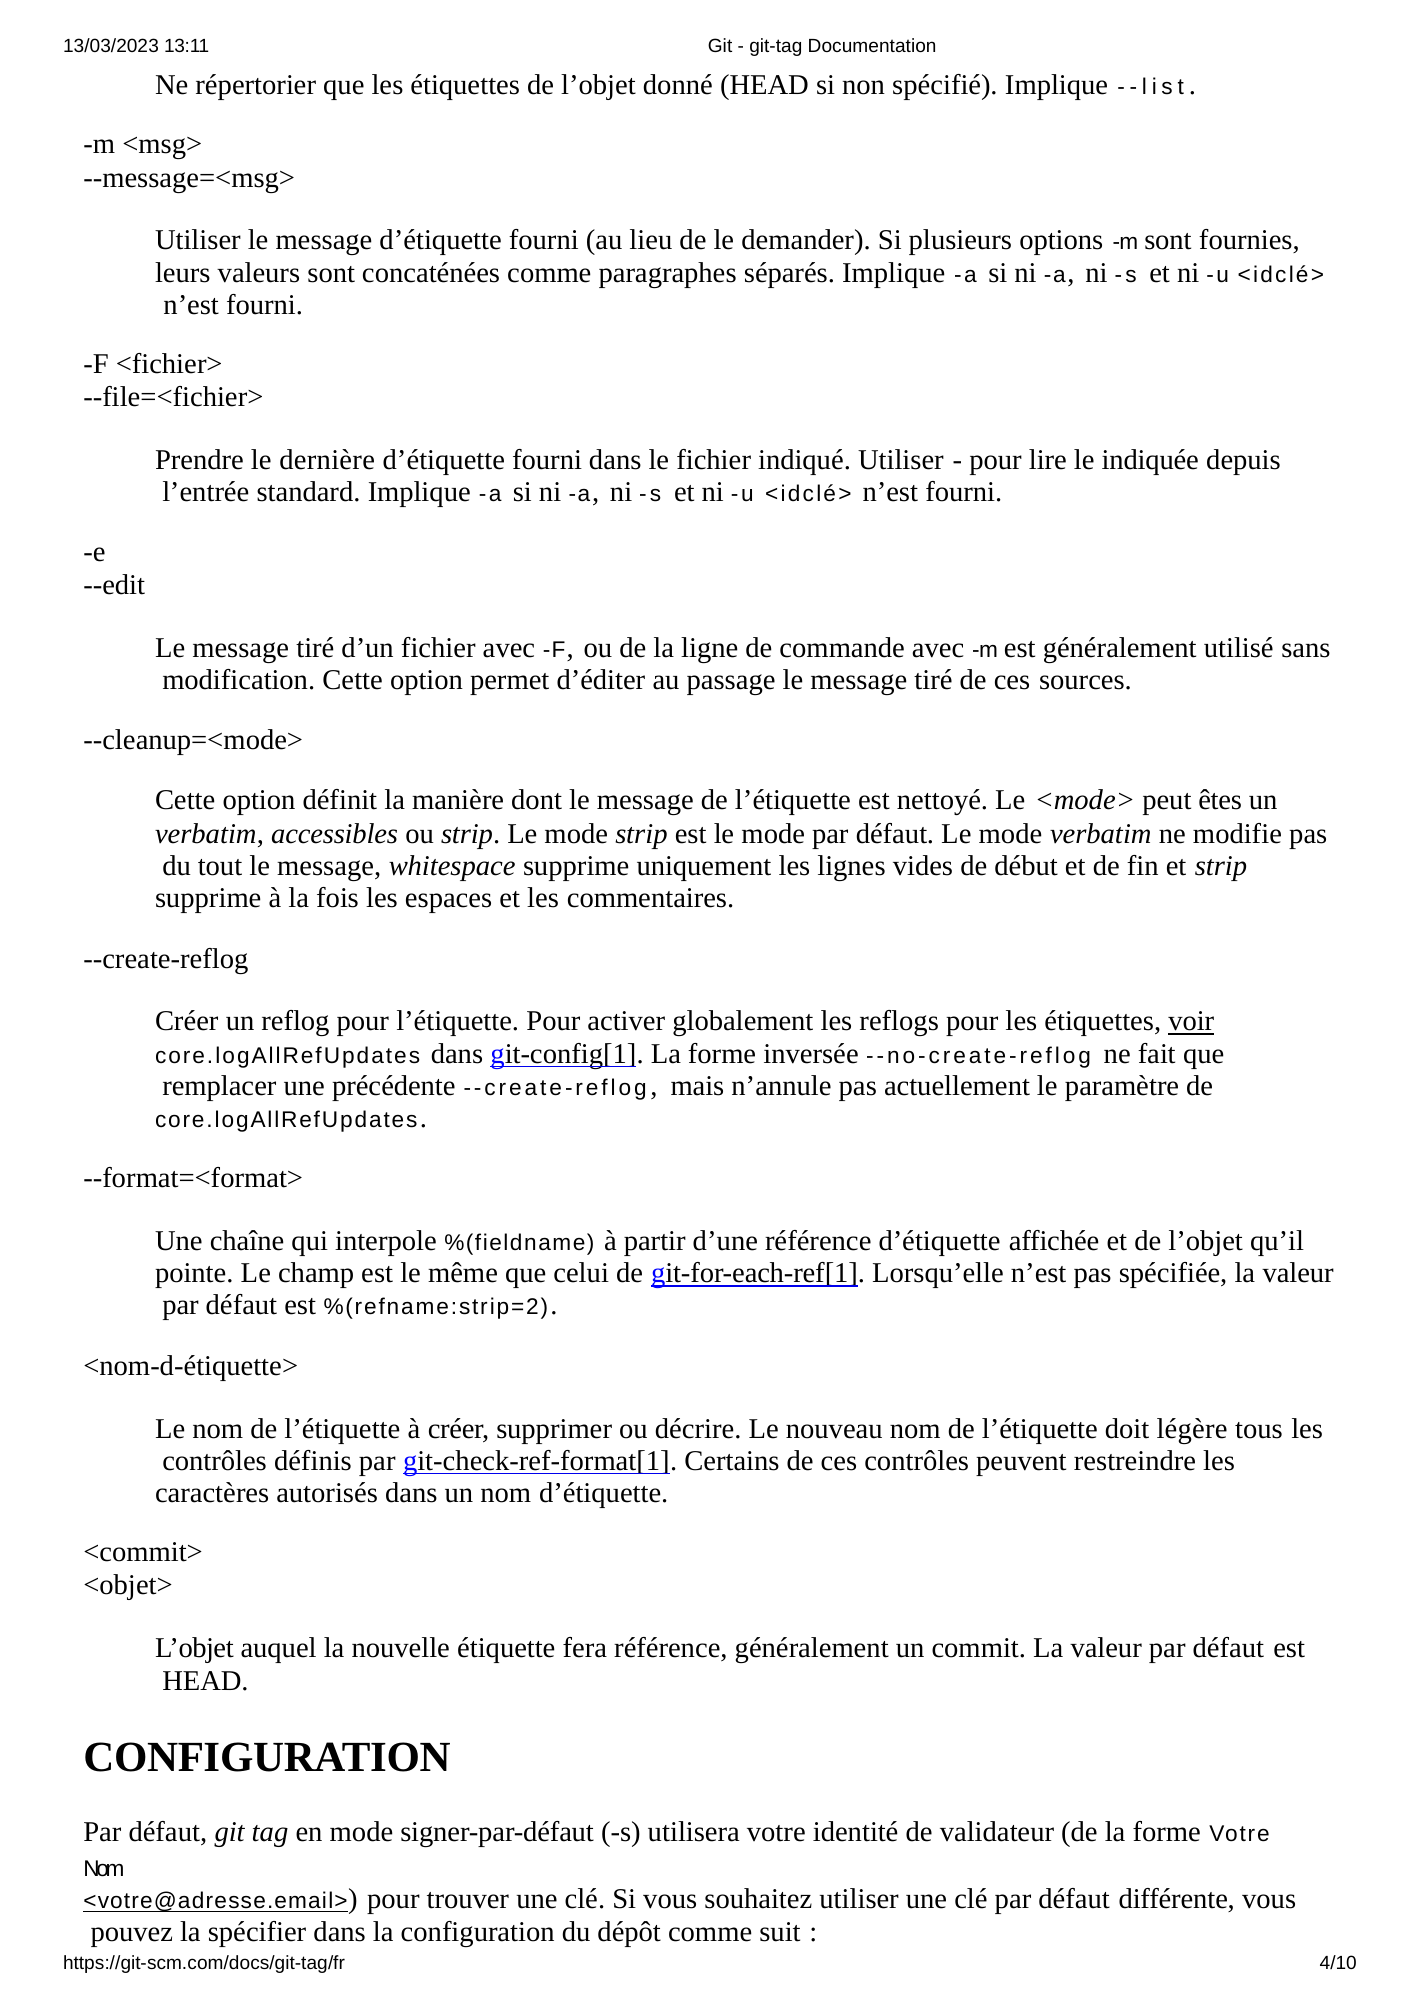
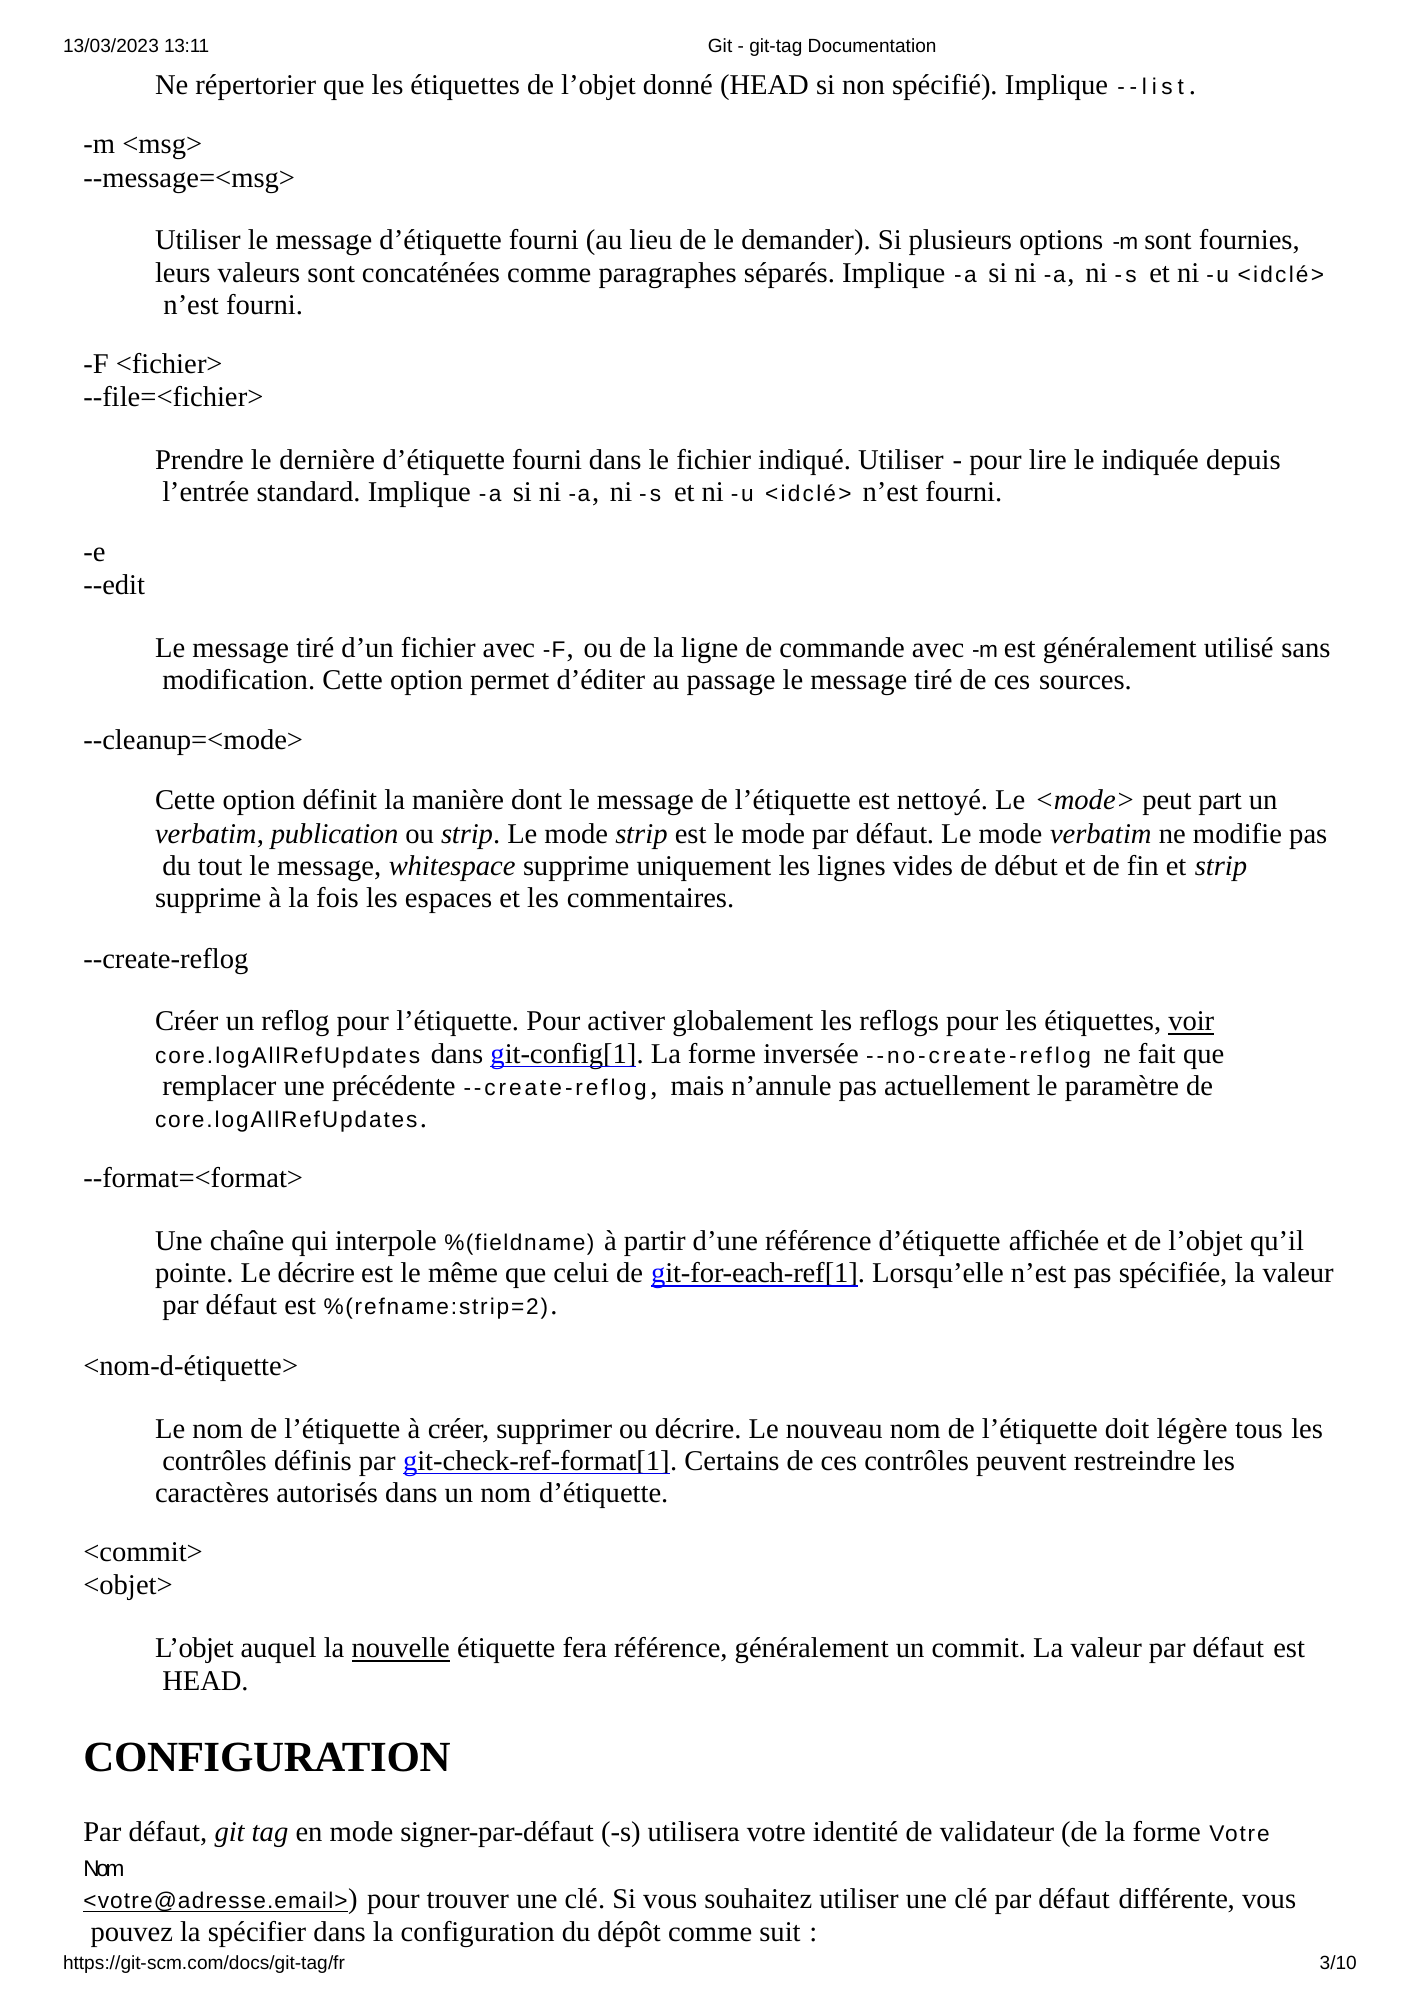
êtes: êtes -> part (1220, 800)
accessibles: accessibles -> publication (335, 834)
Le champ: champ -> décrire (316, 1273)
nouvelle underline: none -> present (401, 1648)
4/10: 4/10 -> 3/10 (1338, 1963)
